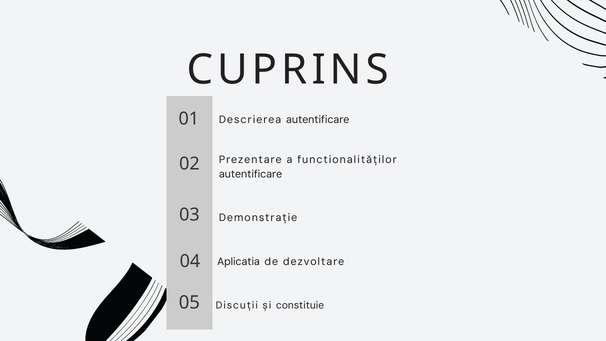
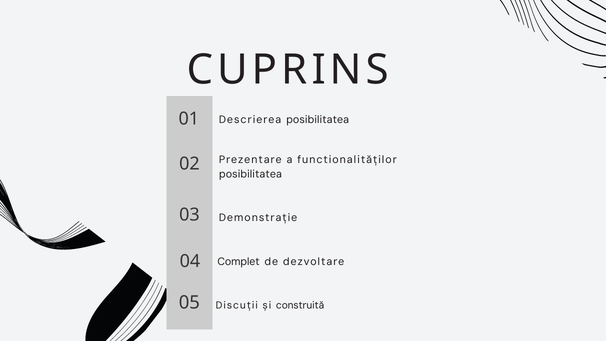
Descrierea autentificare: autentificare -> posibilitatea (318, 119)
autentificare: autentificare -> posibilitatea (250, 174)
Aplicatia: Aplicatia -> Complet (239, 262)
constituie: constituie -> construită (300, 305)
